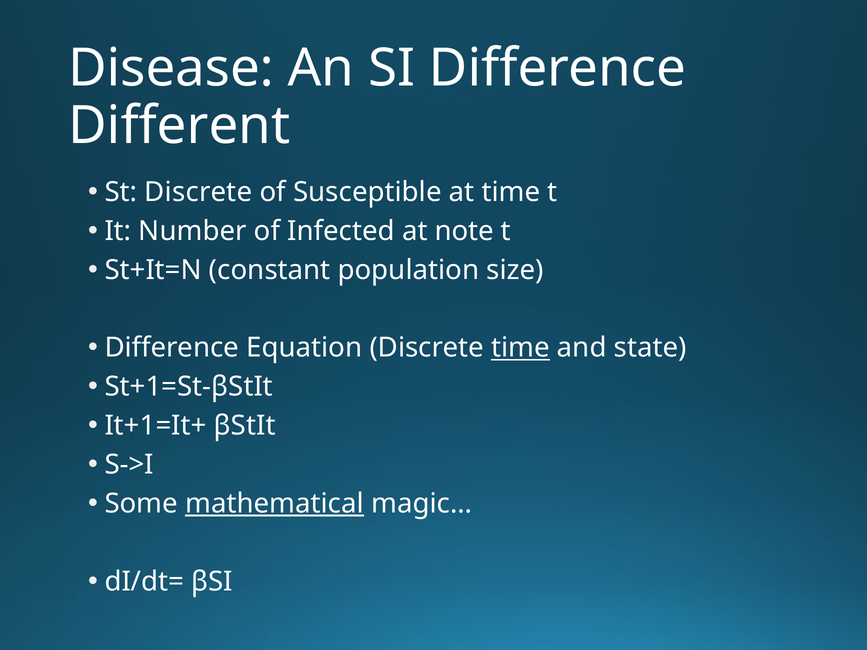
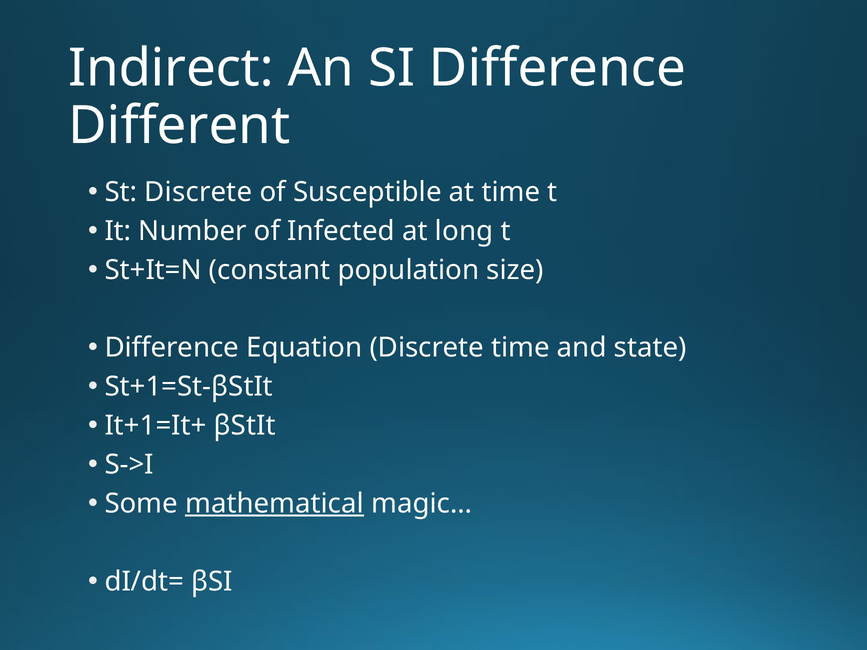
Disease: Disease -> Indirect (171, 69)
note: note -> long (464, 231)
time underline: present -> none (520, 348)
